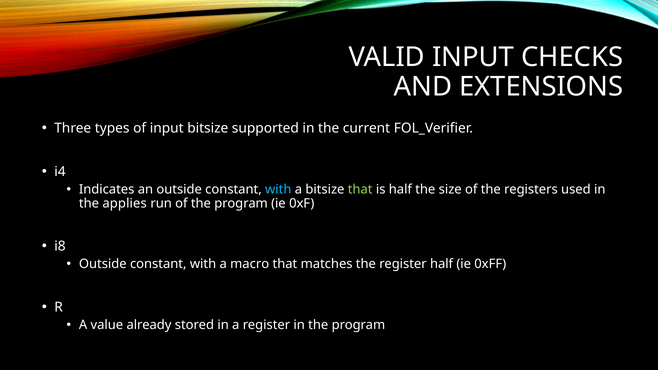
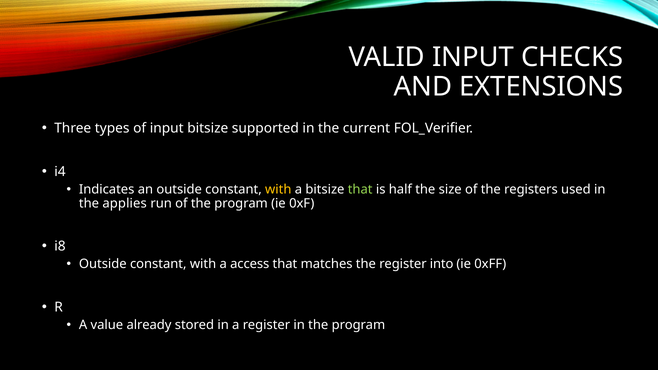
with colour: light blue -> yellow (278, 189)
macro: macro -> access (250, 264)
register half: half -> into (442, 264)
